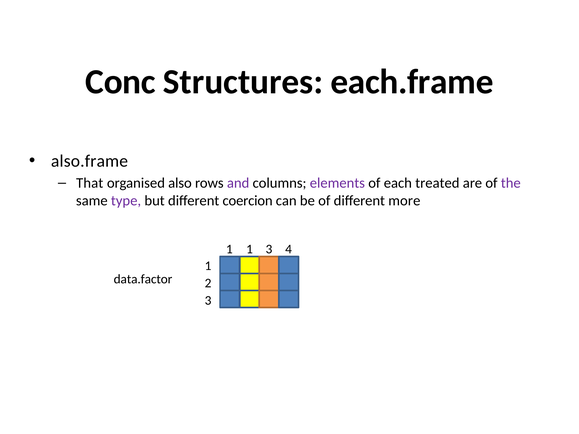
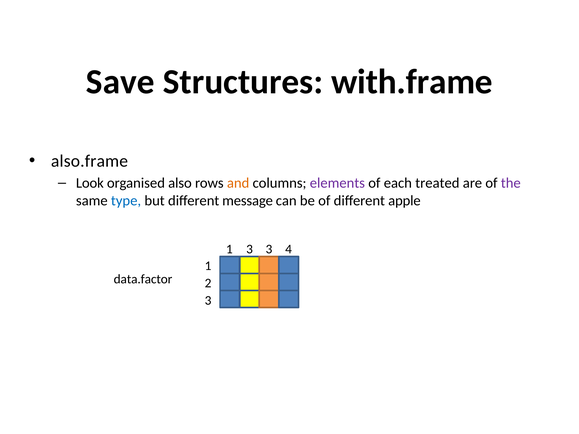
Conc: Conc -> Save (120, 82)
each.frame: each.frame -> with.frame (412, 82)
That: That -> Look (90, 183)
and colour: purple -> orange (238, 183)
type colour: purple -> blue (126, 201)
coercion: coercion -> message (248, 201)
more: more -> apple (404, 201)
1: 1 -> 3 (250, 249)
